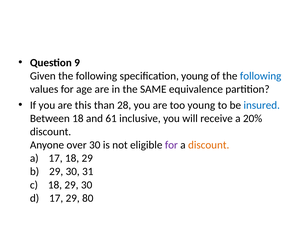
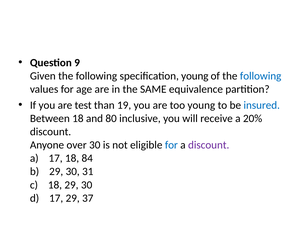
this: this -> test (83, 105)
28: 28 -> 19 (124, 105)
61: 61 -> 80 (111, 119)
for colour: purple -> blue (171, 145)
discount colour: orange -> purple (209, 145)
17 18 29: 29 -> 84 (87, 158)
80: 80 -> 37 (88, 198)
